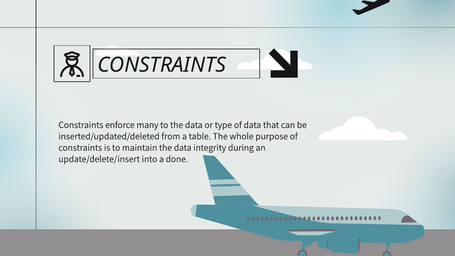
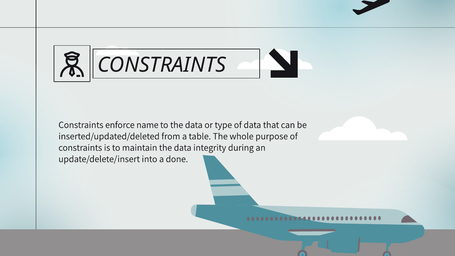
many: many -> name (147, 125)
